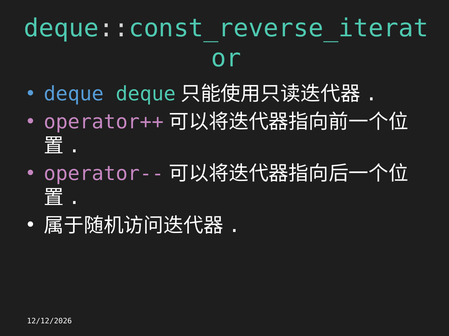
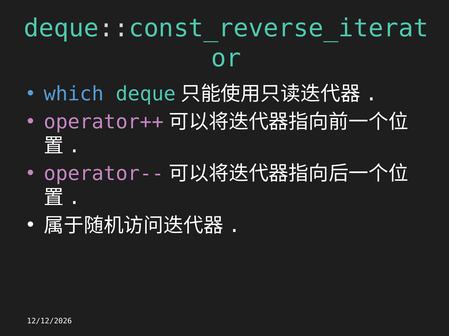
deque: deque -> which (74, 94)
